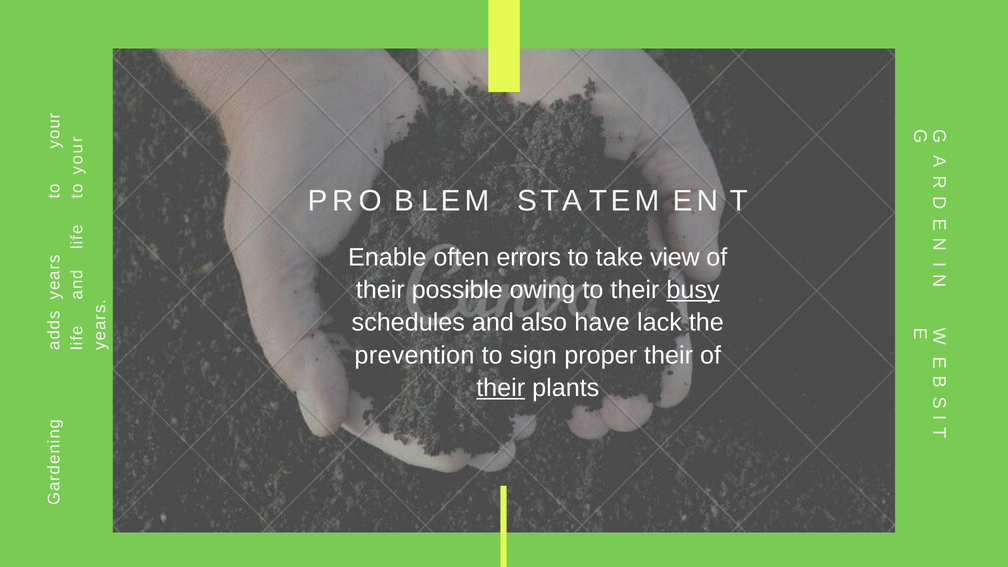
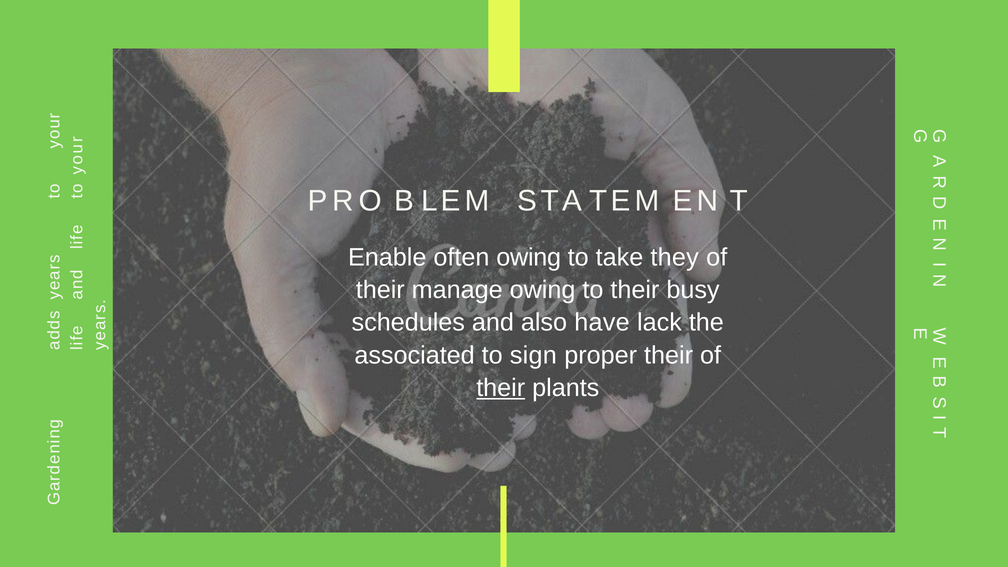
often errors: errors -> owing (529, 257)
view: view -> they (675, 257)
possible: possible -> manage (457, 290)
busy underline: present -> none (693, 290)
prevention: prevention -> associated (415, 355)
